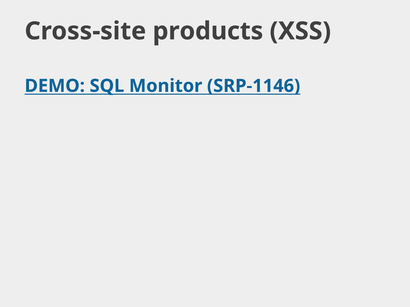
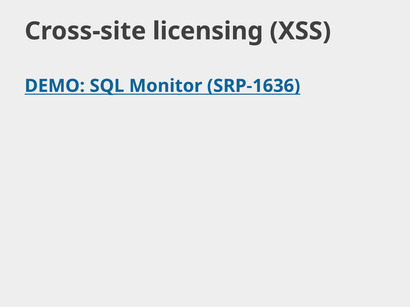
products: products -> licensing (208, 31)
SRP-1146: SRP-1146 -> SRP-1636 (254, 86)
